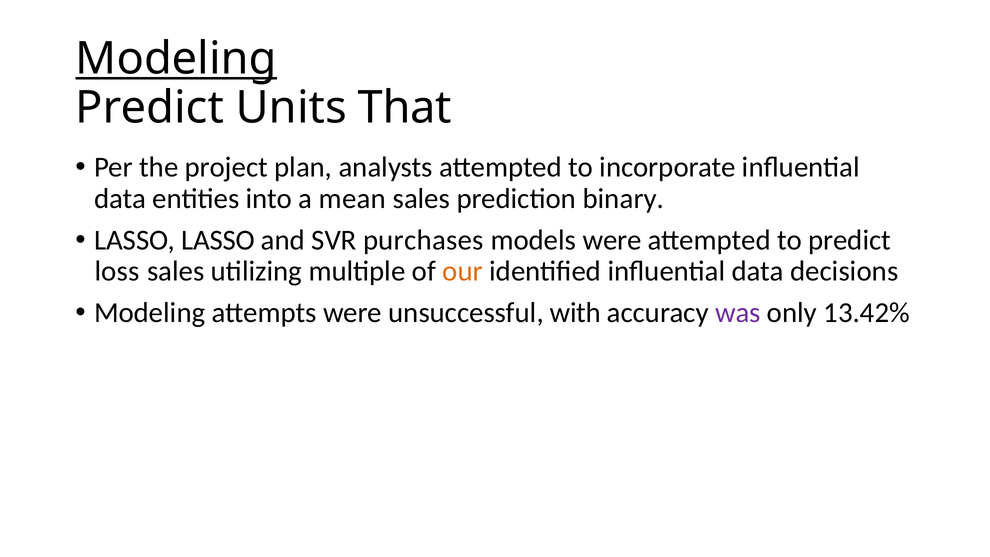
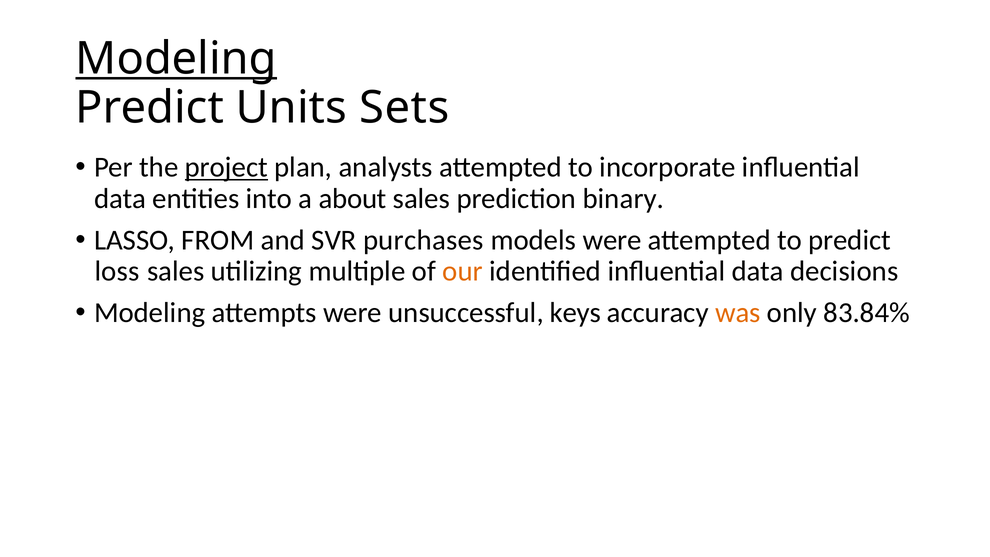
That: That -> Sets (404, 108)
project underline: none -> present (226, 167)
mean: mean -> about (353, 199)
LASSO LASSO: LASSO -> FROM (218, 240)
with: with -> keys (575, 313)
was colour: purple -> orange (738, 313)
13.42%: 13.42% -> 83.84% (867, 313)
